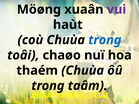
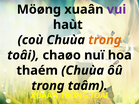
trong colour: blue -> orange (105, 40)
